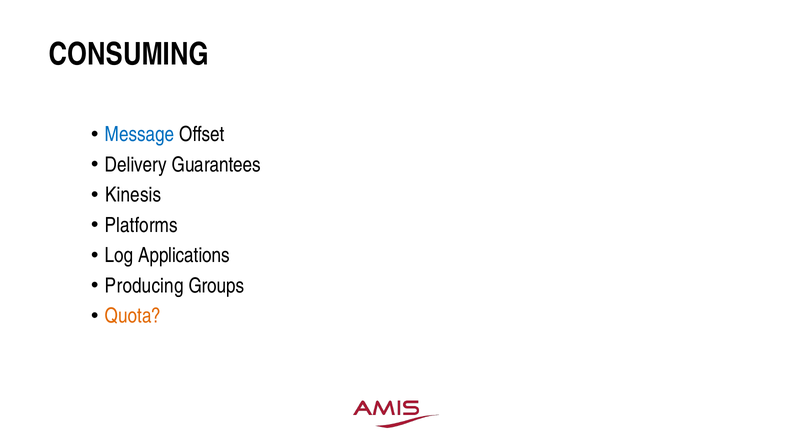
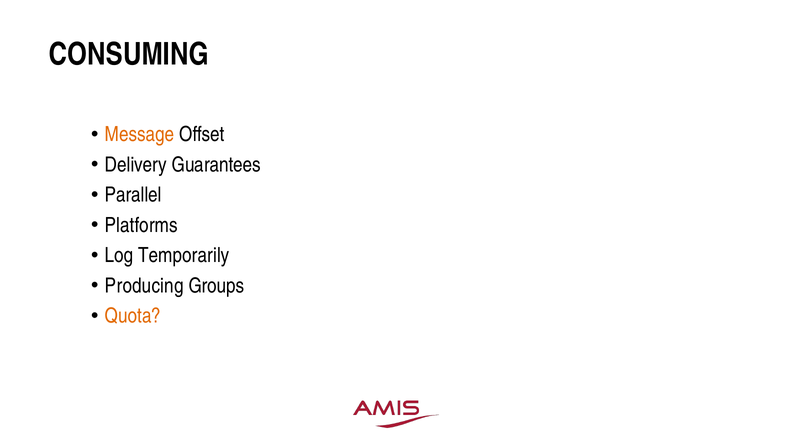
Message colour: blue -> orange (140, 135)
Kinesis: Kinesis -> Parallel (133, 195)
Applications: Applications -> Temporarily (184, 256)
